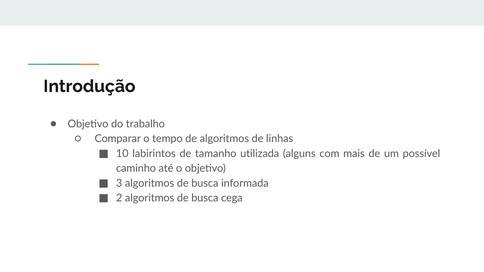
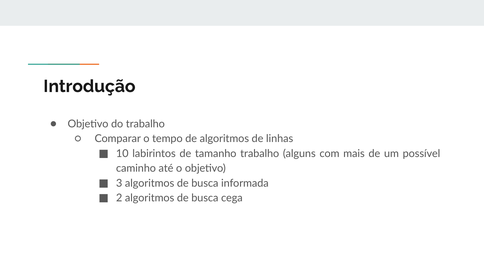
tamanho utilizada: utilizada -> trabalho (260, 154)
